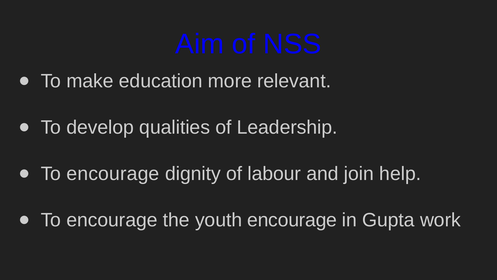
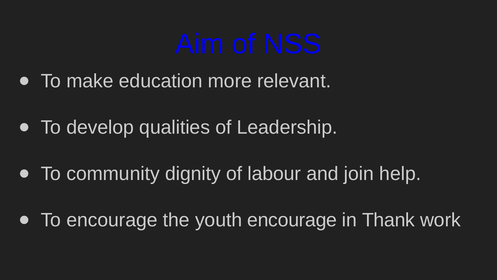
encourage: encourage -> community (113, 174)
Gupta: Gupta -> Thank (389, 220)
